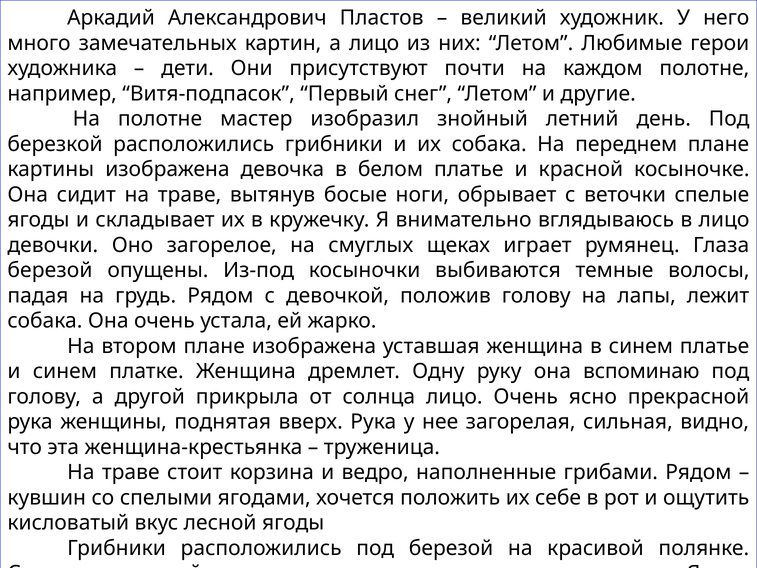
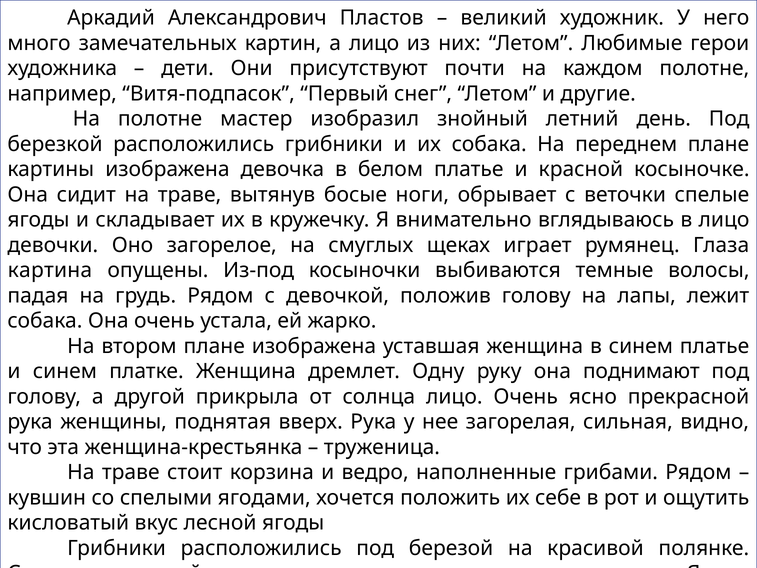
березой: березой -> картина (50, 270)
она вспоминаю: вспоминаю -> поднимают (641, 371)
